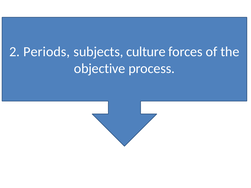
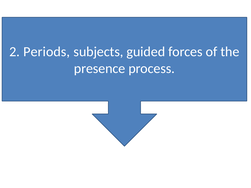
culture: culture -> guided (146, 52)
objective: objective -> presence (100, 69)
